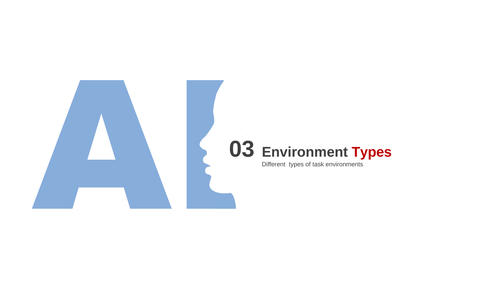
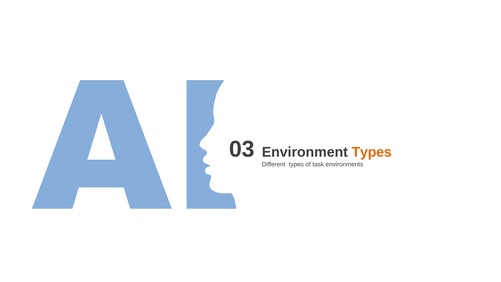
Types colour: red -> orange (372, 152)
